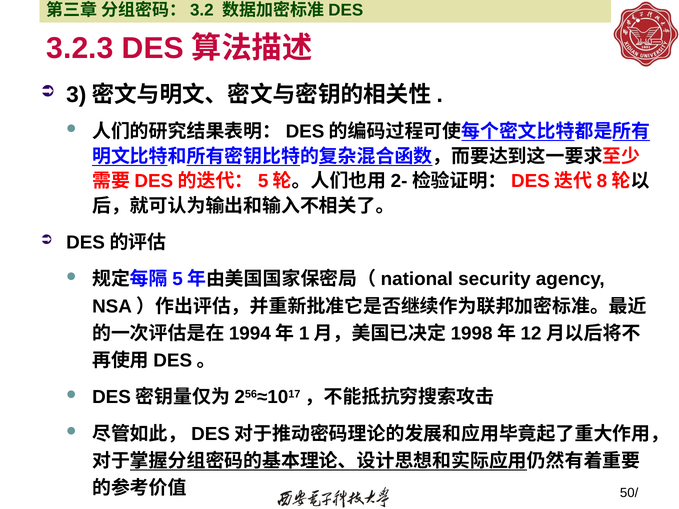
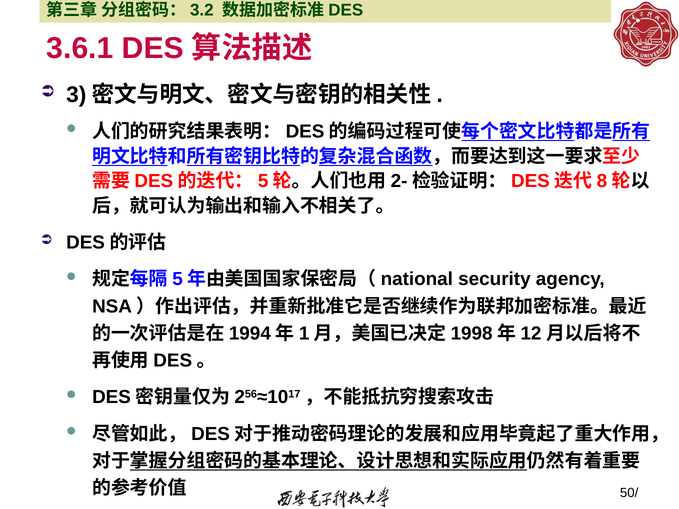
3.2.3: 3.2.3 -> 3.6.1 (80, 48)
